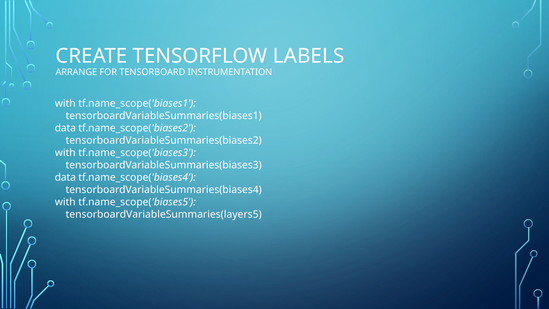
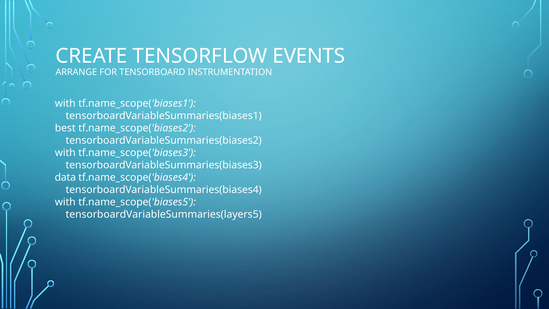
LABELS: LABELS -> EVENTS (309, 56)
data: data -> best (65, 128)
